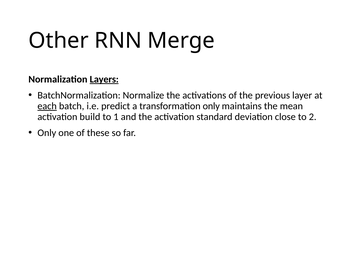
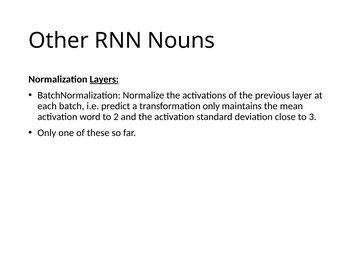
Merge: Merge -> Nouns (181, 40)
each underline: present -> none (47, 106)
build: build -> word (90, 117)
1: 1 -> 2 (116, 117)
2: 2 -> 3 (313, 117)
